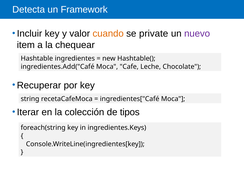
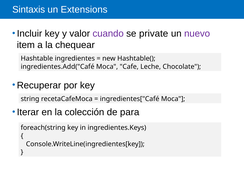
Detecta: Detecta -> Sintaxis (29, 10)
Framework: Framework -> Extensions (84, 10)
cuando colour: orange -> purple (108, 34)
tipos: tipos -> para (130, 112)
